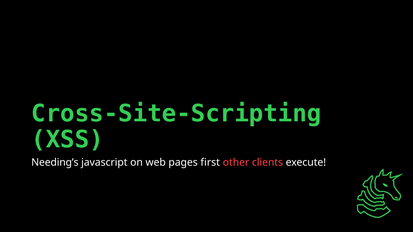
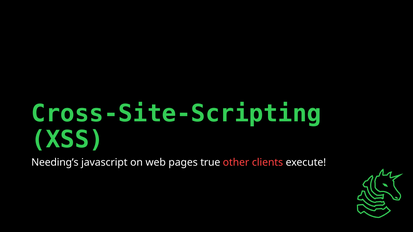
first: first -> true (210, 163)
